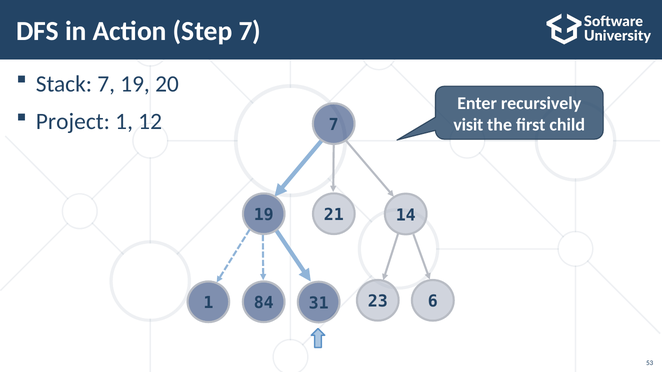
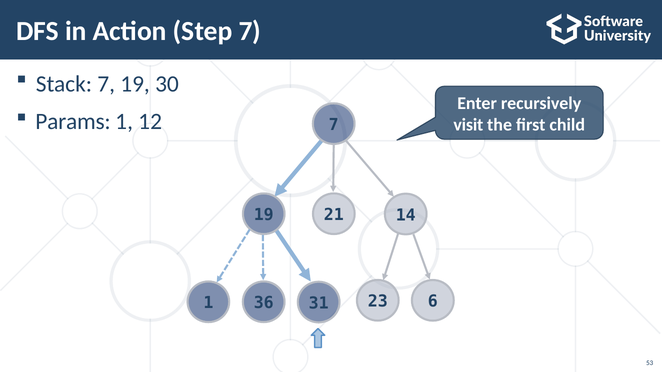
20: 20 -> 30 (167, 84)
Project: Project -> Params (73, 122)
84: 84 -> 36 (264, 303)
